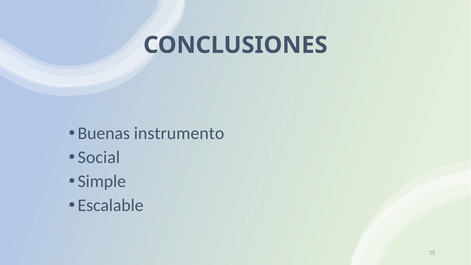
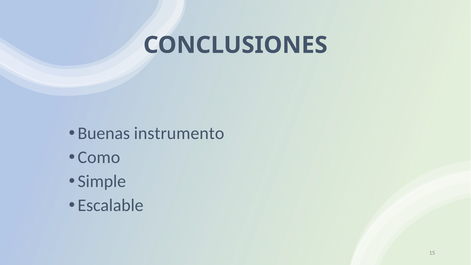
Social: Social -> Como (99, 157)
